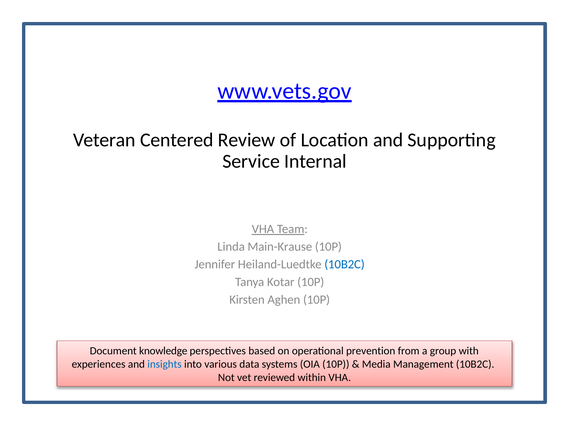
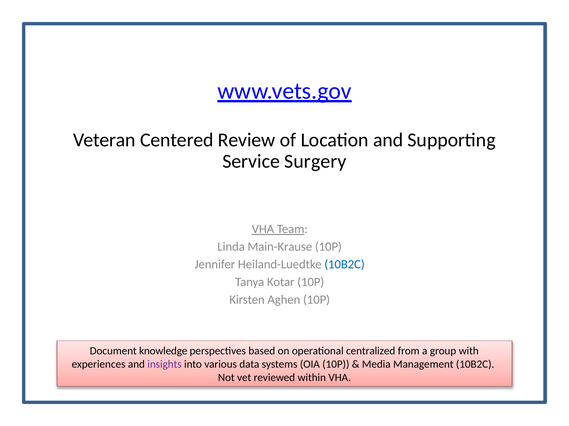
Internal: Internal -> Surgery (315, 162)
prevention: prevention -> centralized (371, 352)
insights colour: blue -> purple (165, 365)
